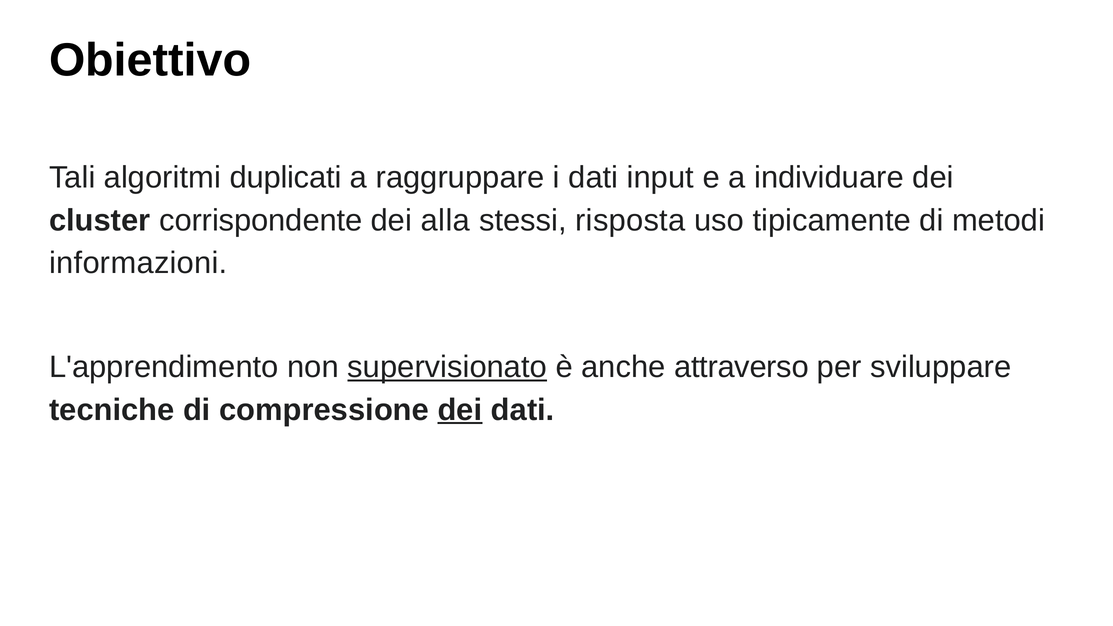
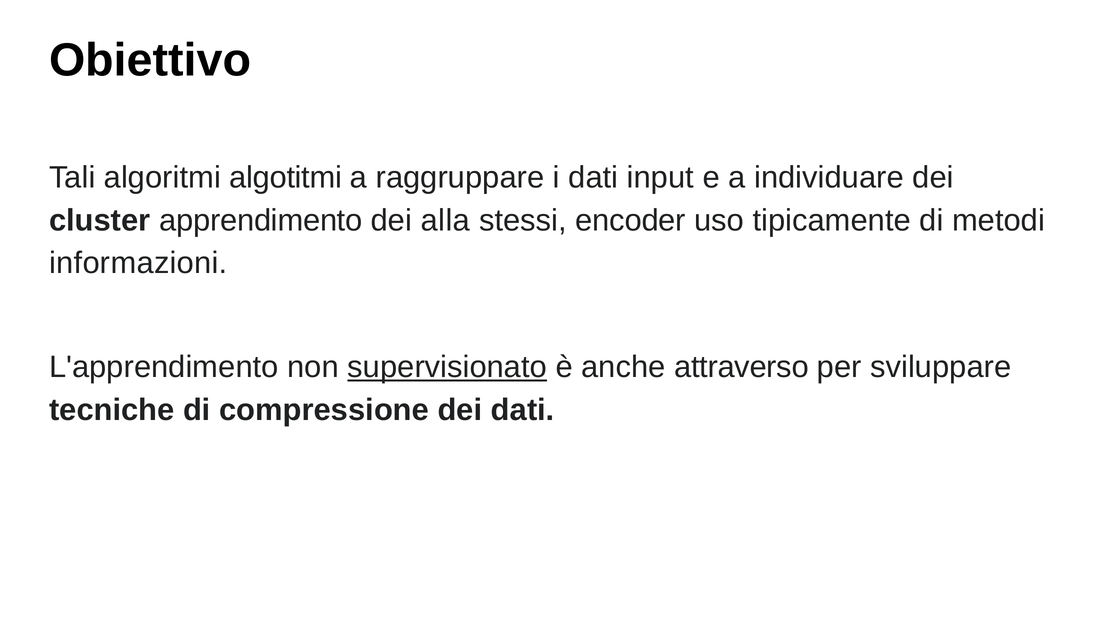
duplicati: duplicati -> algotitmi (286, 178)
corrispondente: corrispondente -> apprendimento (261, 220)
risposta: risposta -> encoder (631, 220)
dei underline: present -> none (460, 410)
